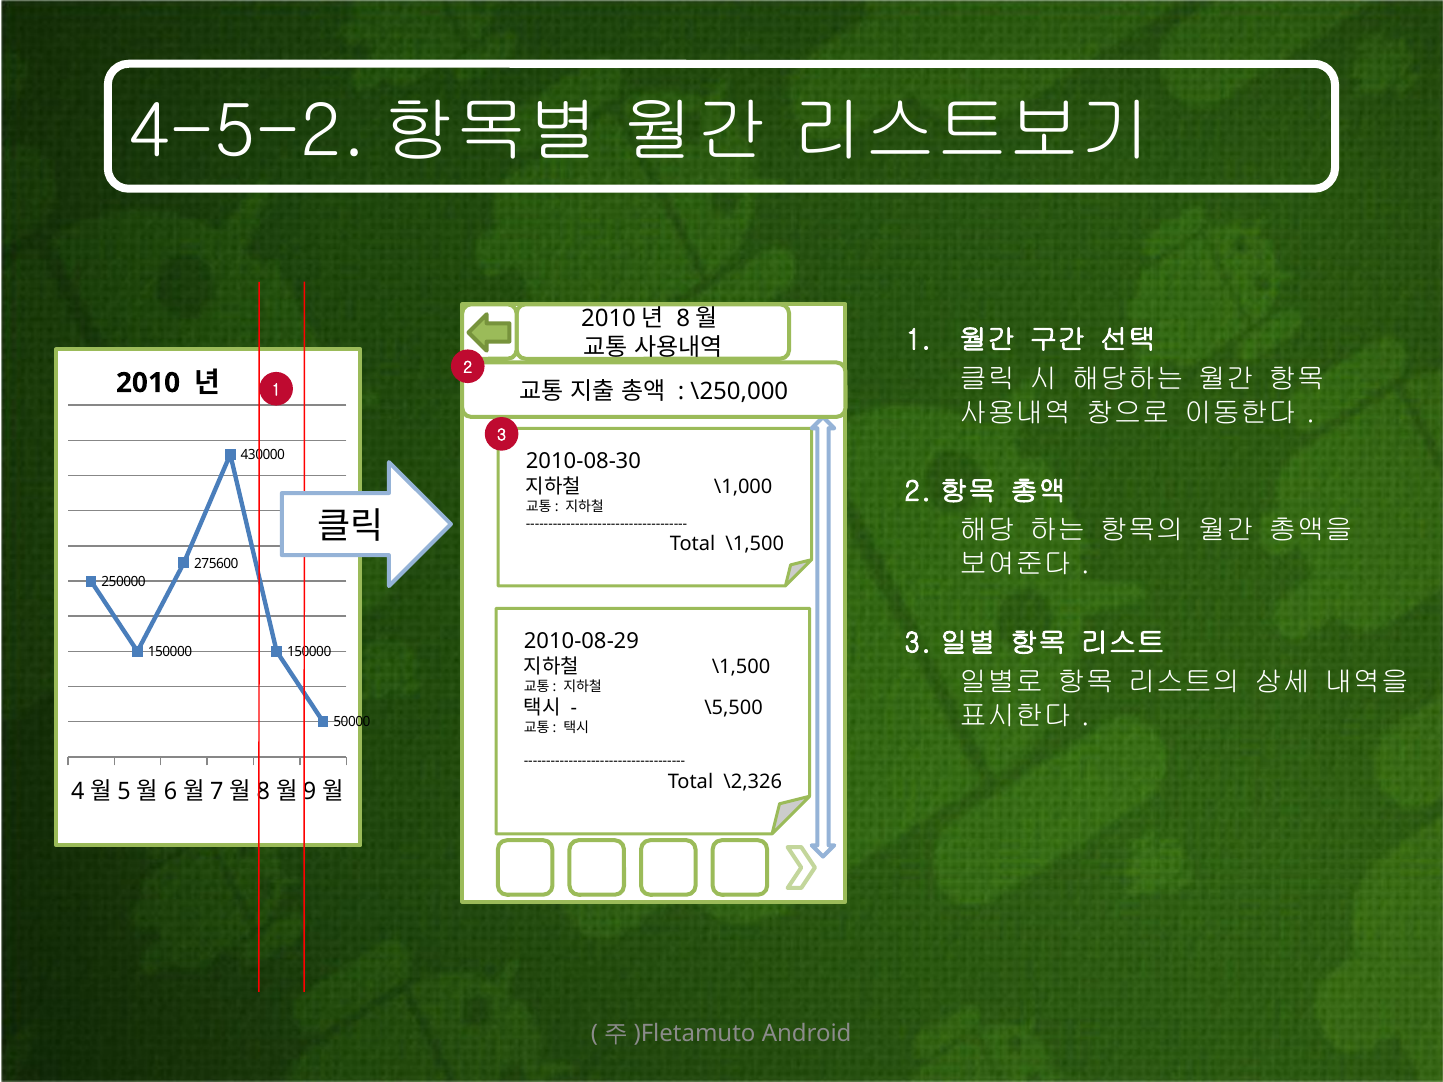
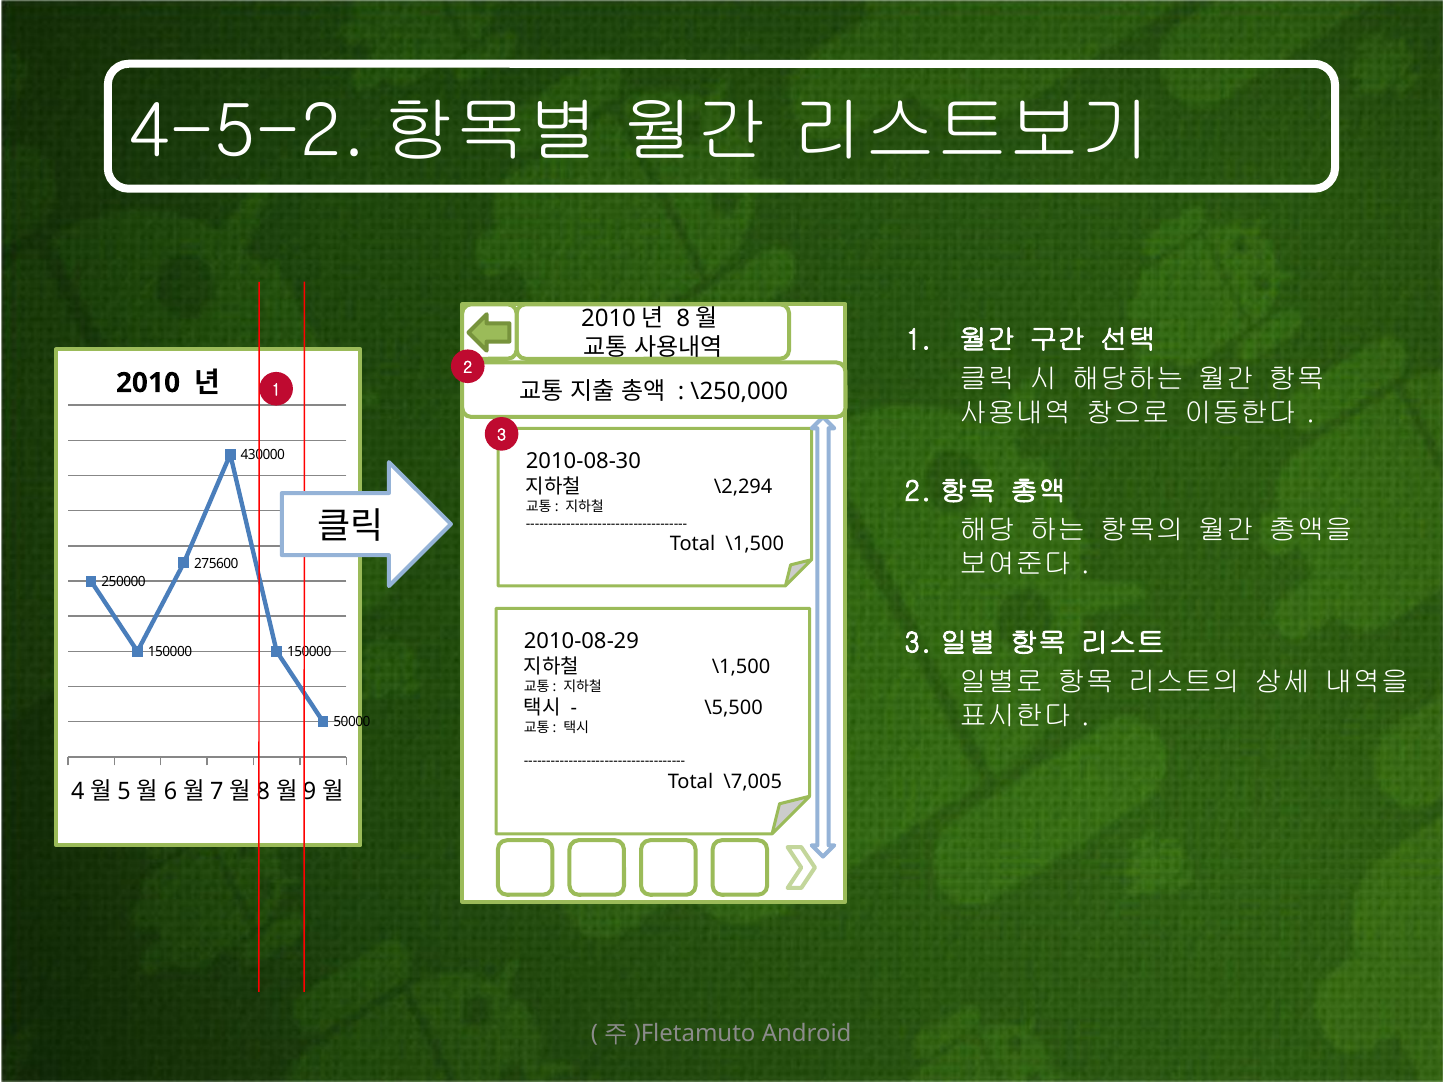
\1,000: \1,000 -> \2,294 (743, 487)
\2,326: \2,326 -> \7,005 (753, 782)
